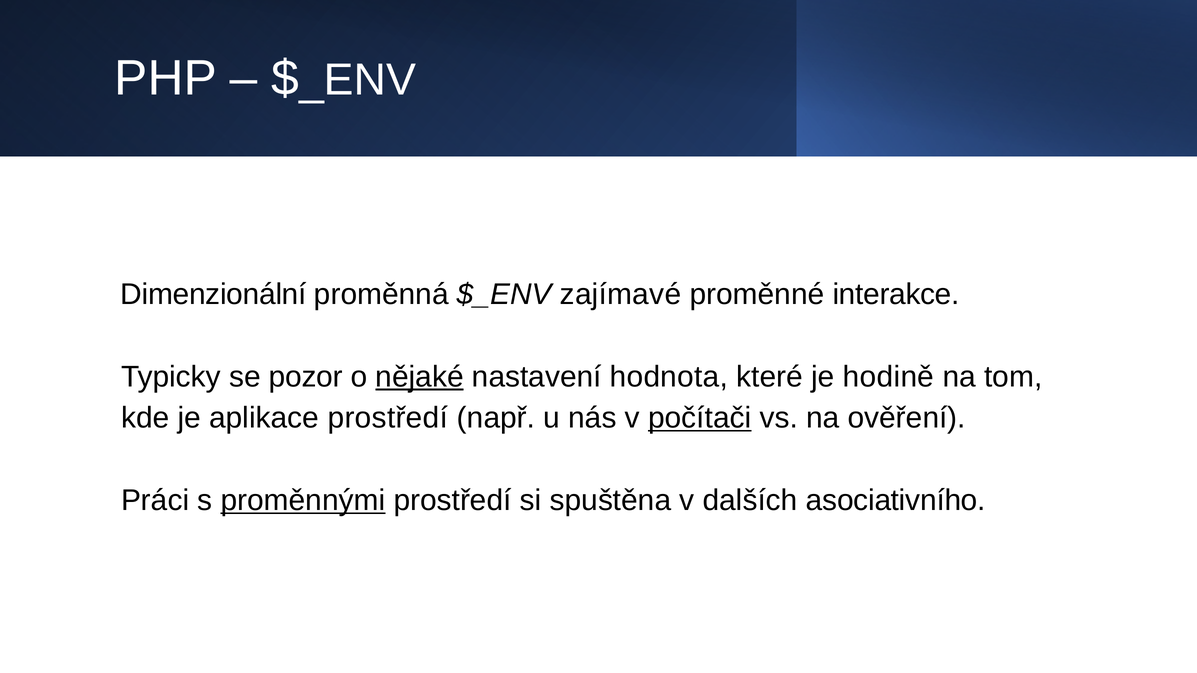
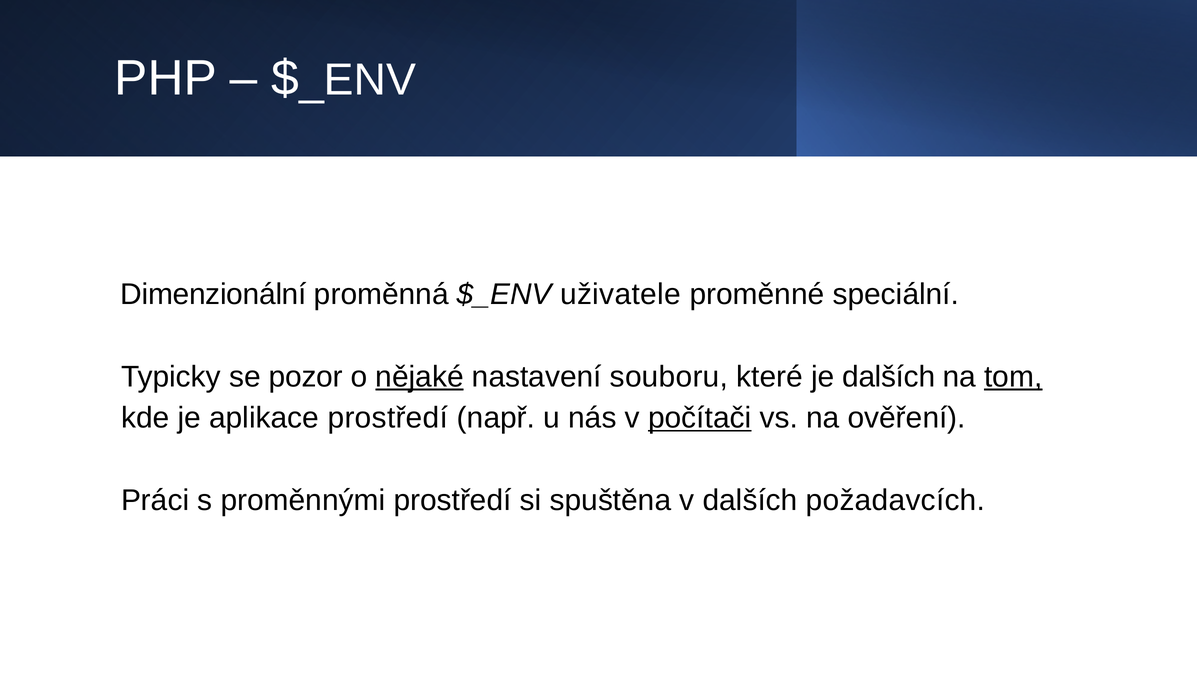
zajímavé: zajímavé -> uživatele (621, 294)
interakce: interakce -> speciální (896, 294)
hodnota: hodnota -> souboru (669, 377)
je hodině: hodině -> dalších (889, 377)
tom underline: none -> present (1013, 377)
proměnnými underline: present -> none (303, 501)
asociativního: asociativního -> požadavcích (896, 501)
